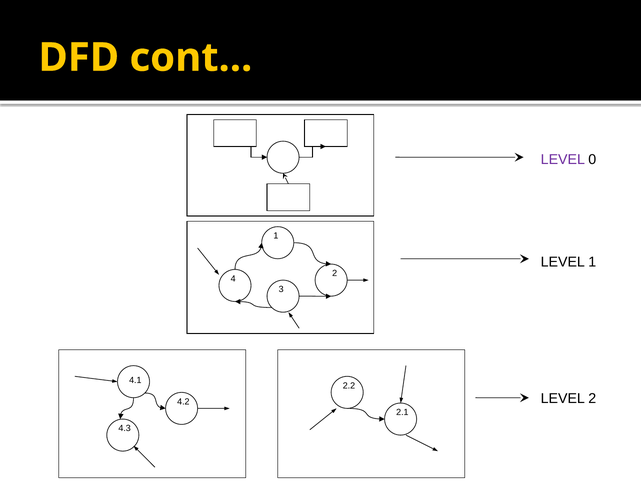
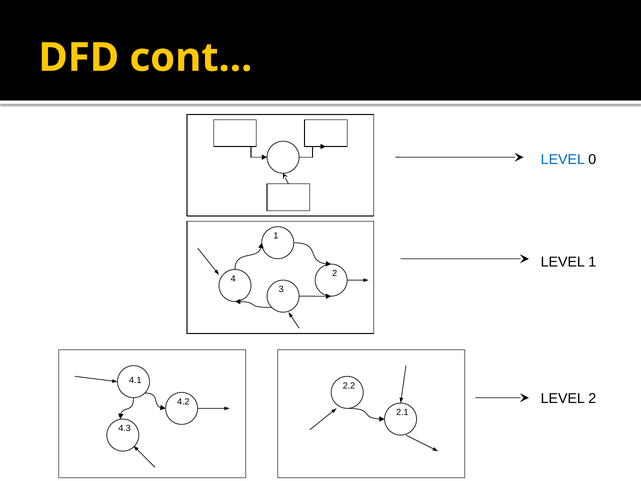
LEVEL colour: purple -> blue (563, 159)
